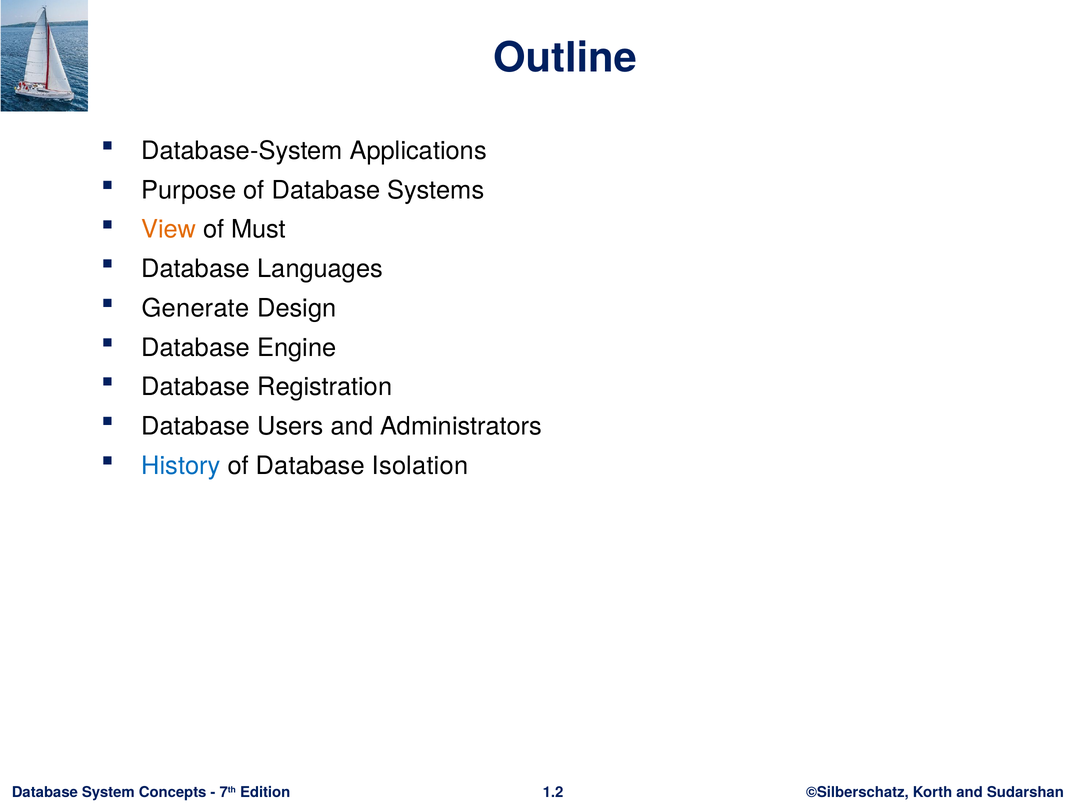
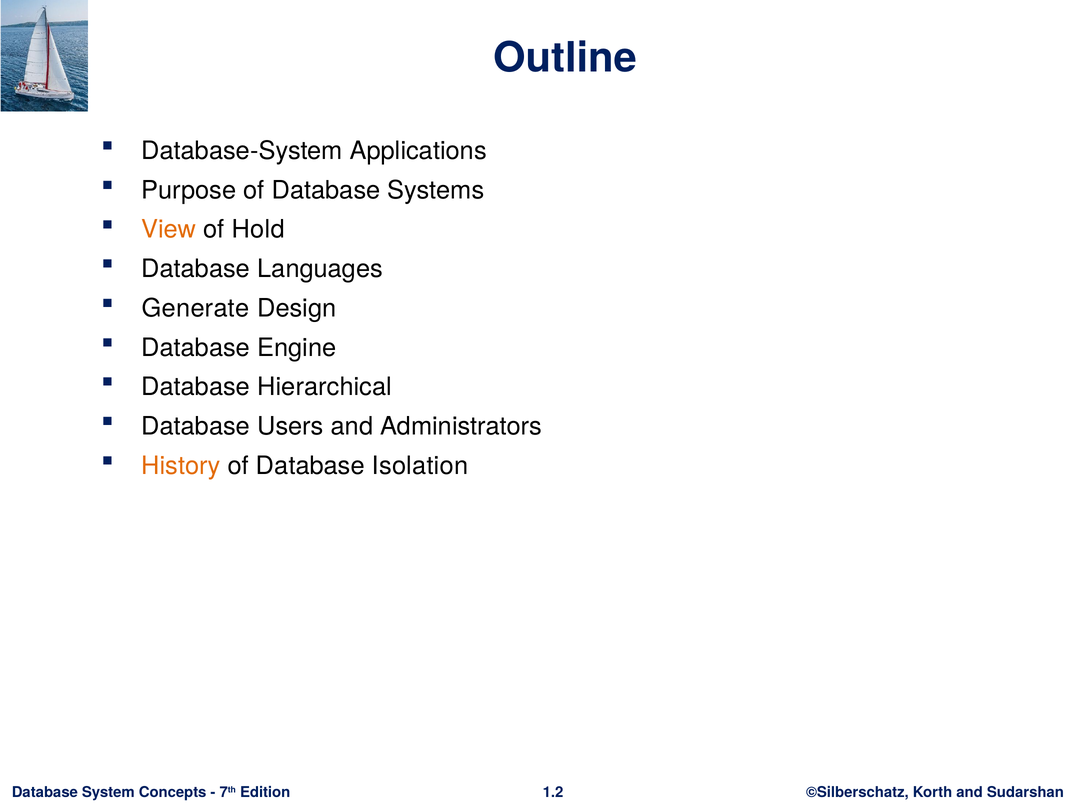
Must: Must -> Hold (258, 230)
Registration: Registration -> Hierarchical (325, 387)
History colour: blue -> orange (181, 466)
